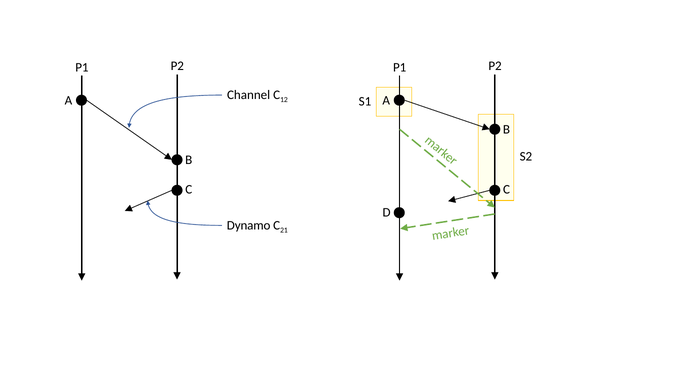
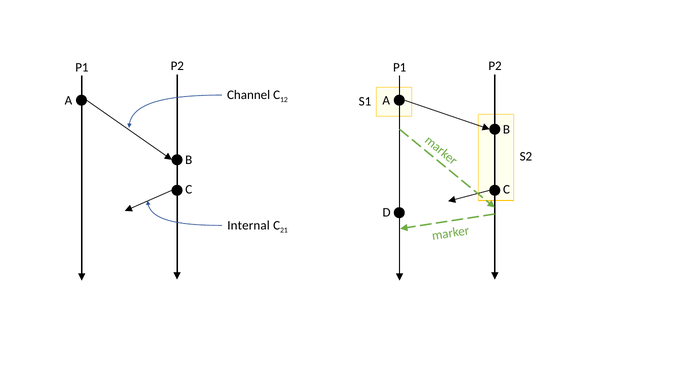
Dynamo: Dynamo -> Internal (249, 225)
